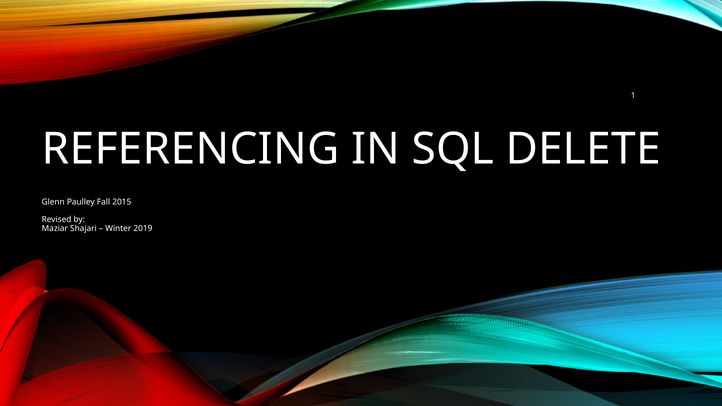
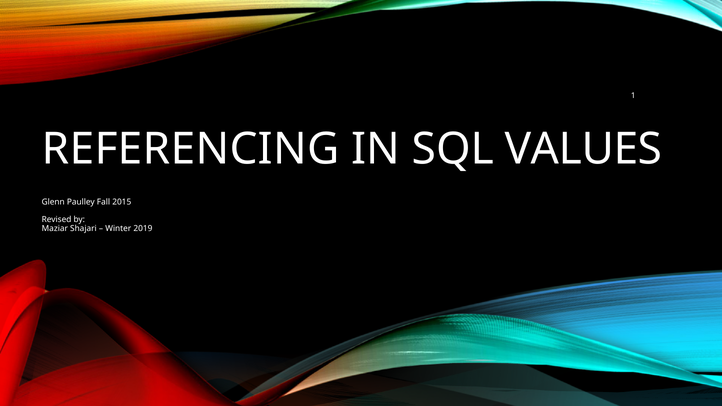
DELETE: DELETE -> VALUES (583, 149)
